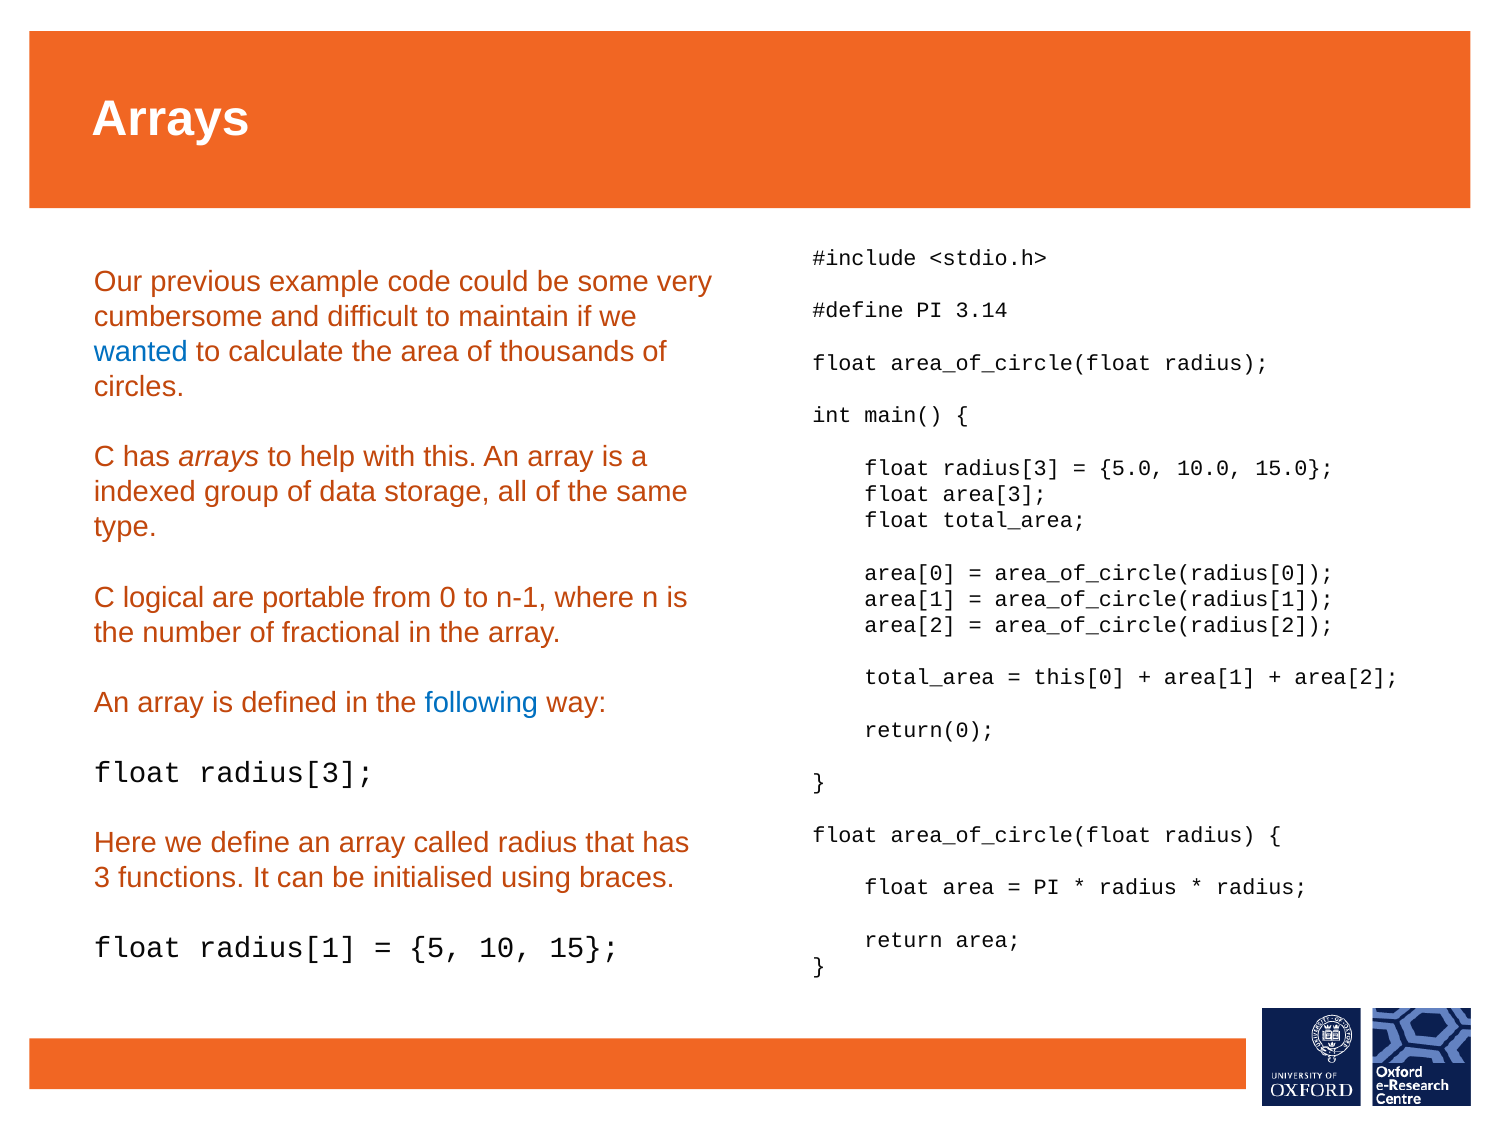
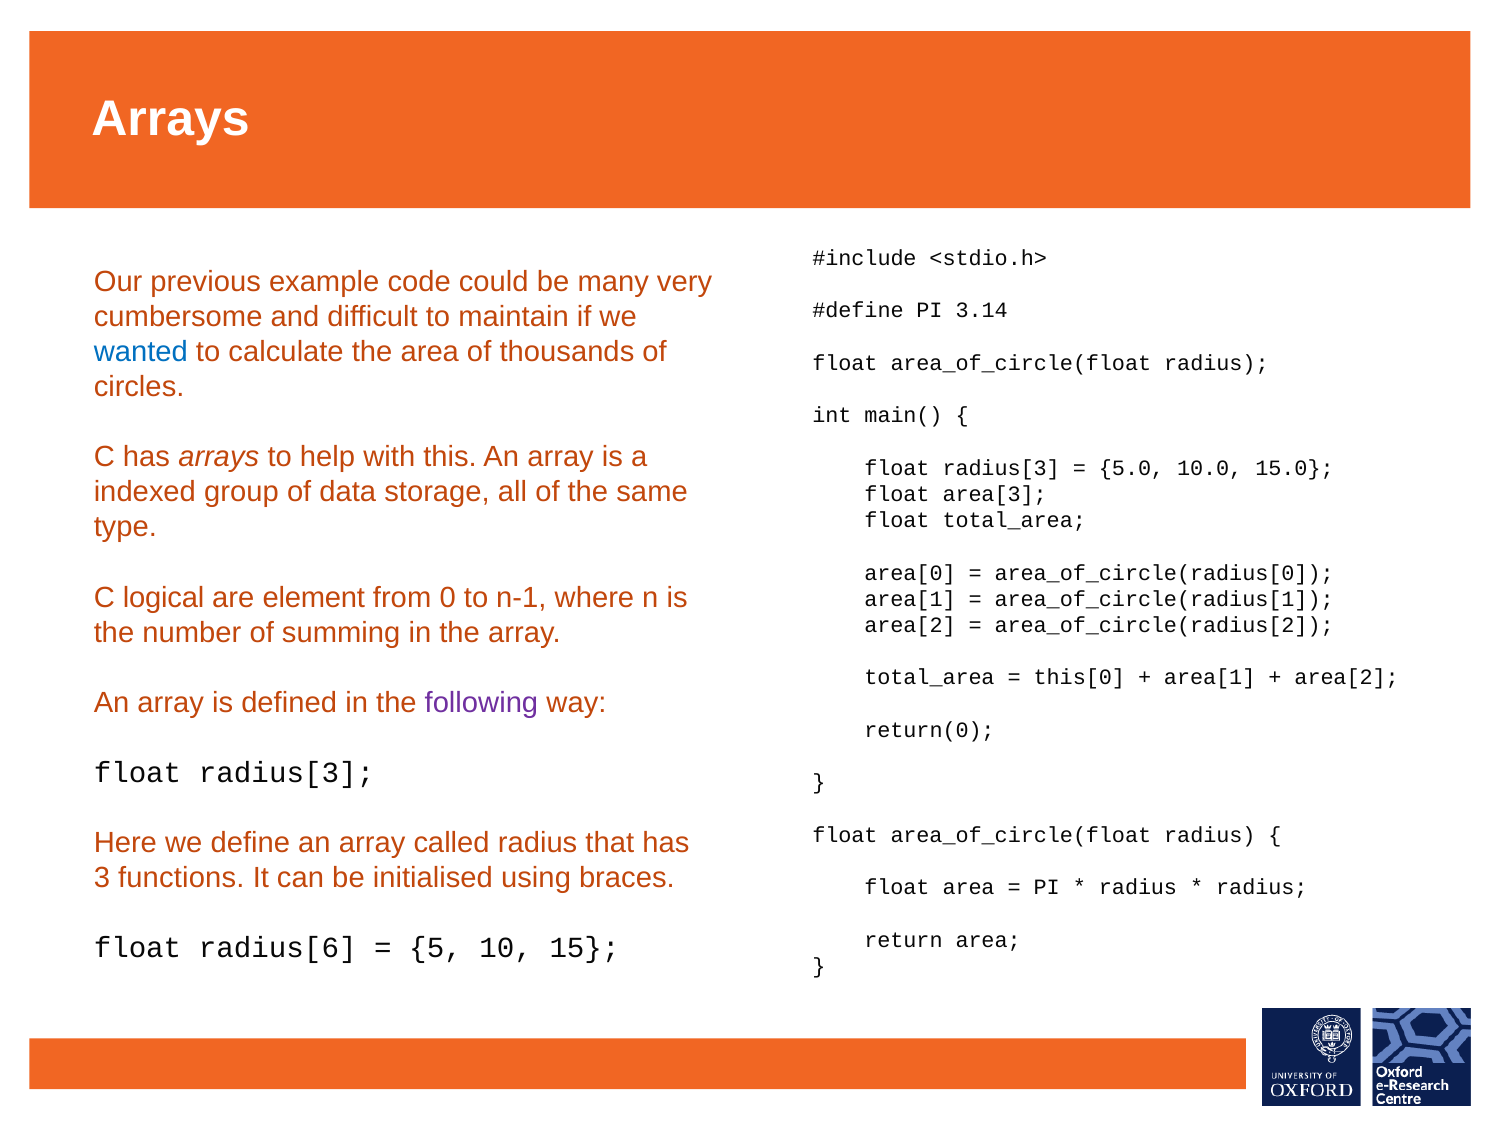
some: some -> many (613, 282)
portable: portable -> element (314, 597)
fractional: fractional -> summing (341, 632)
following colour: blue -> purple (481, 702)
radius[1: radius[1 -> radius[6 (278, 948)
